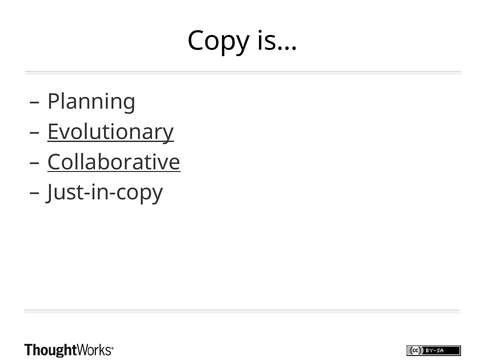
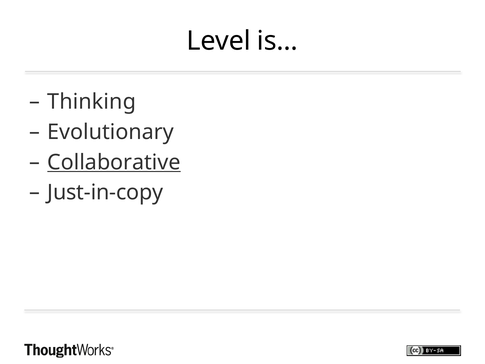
Copy: Copy -> Level (219, 41)
Planning: Planning -> Thinking (92, 102)
Evolutionary underline: present -> none (111, 132)
